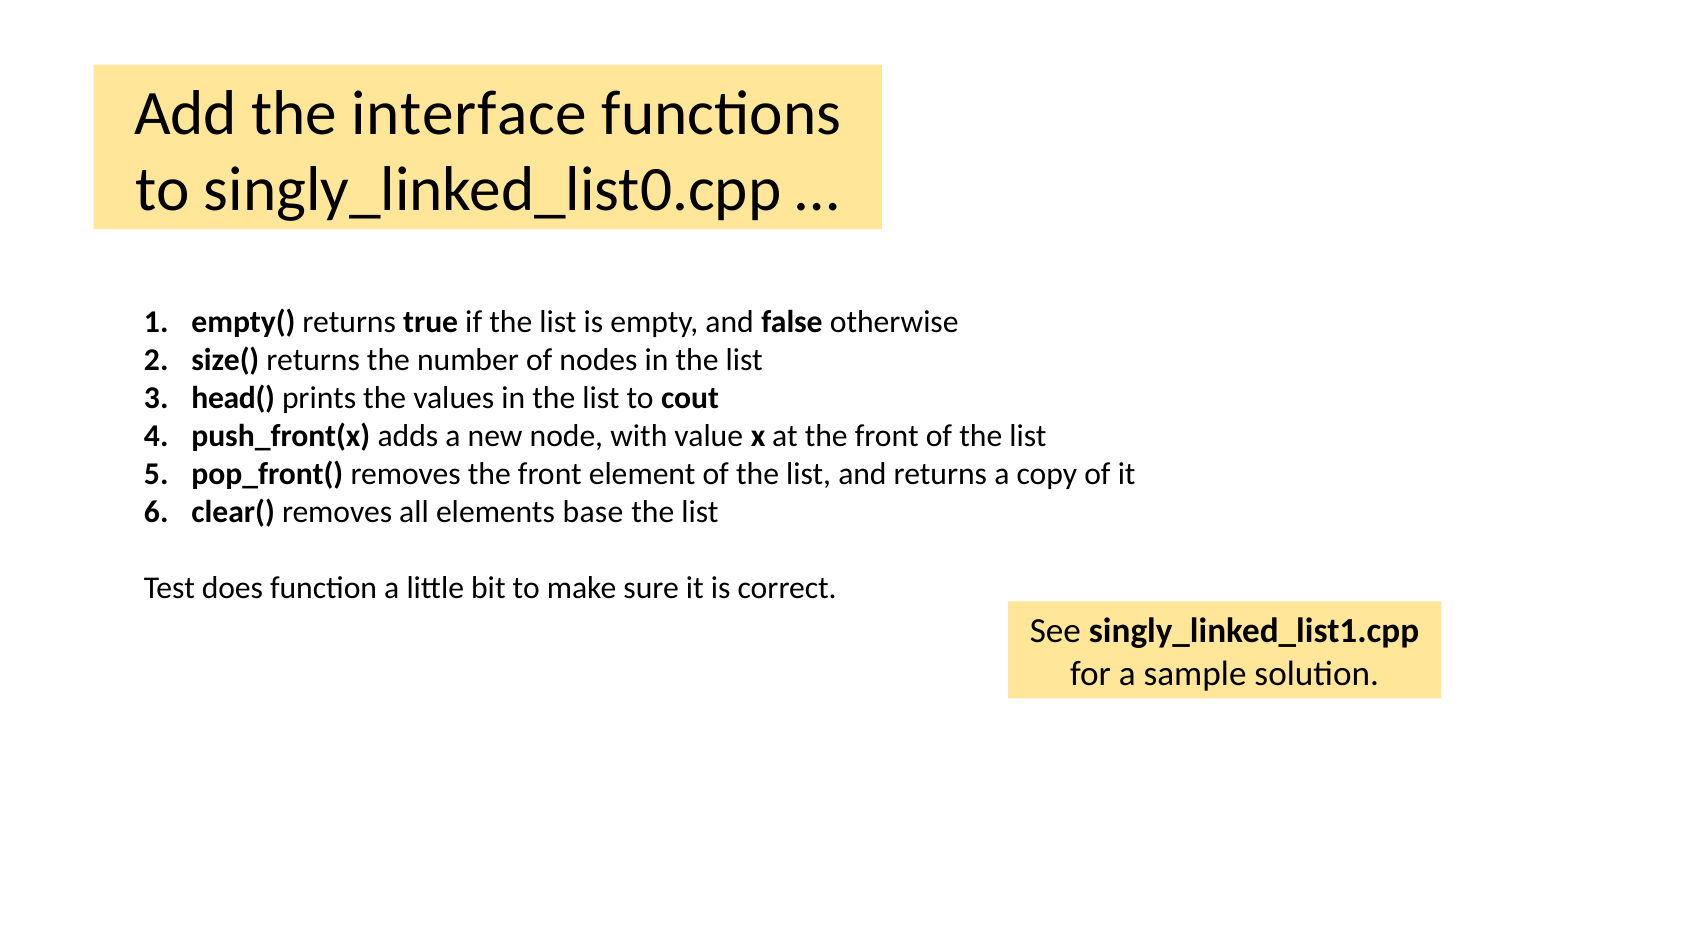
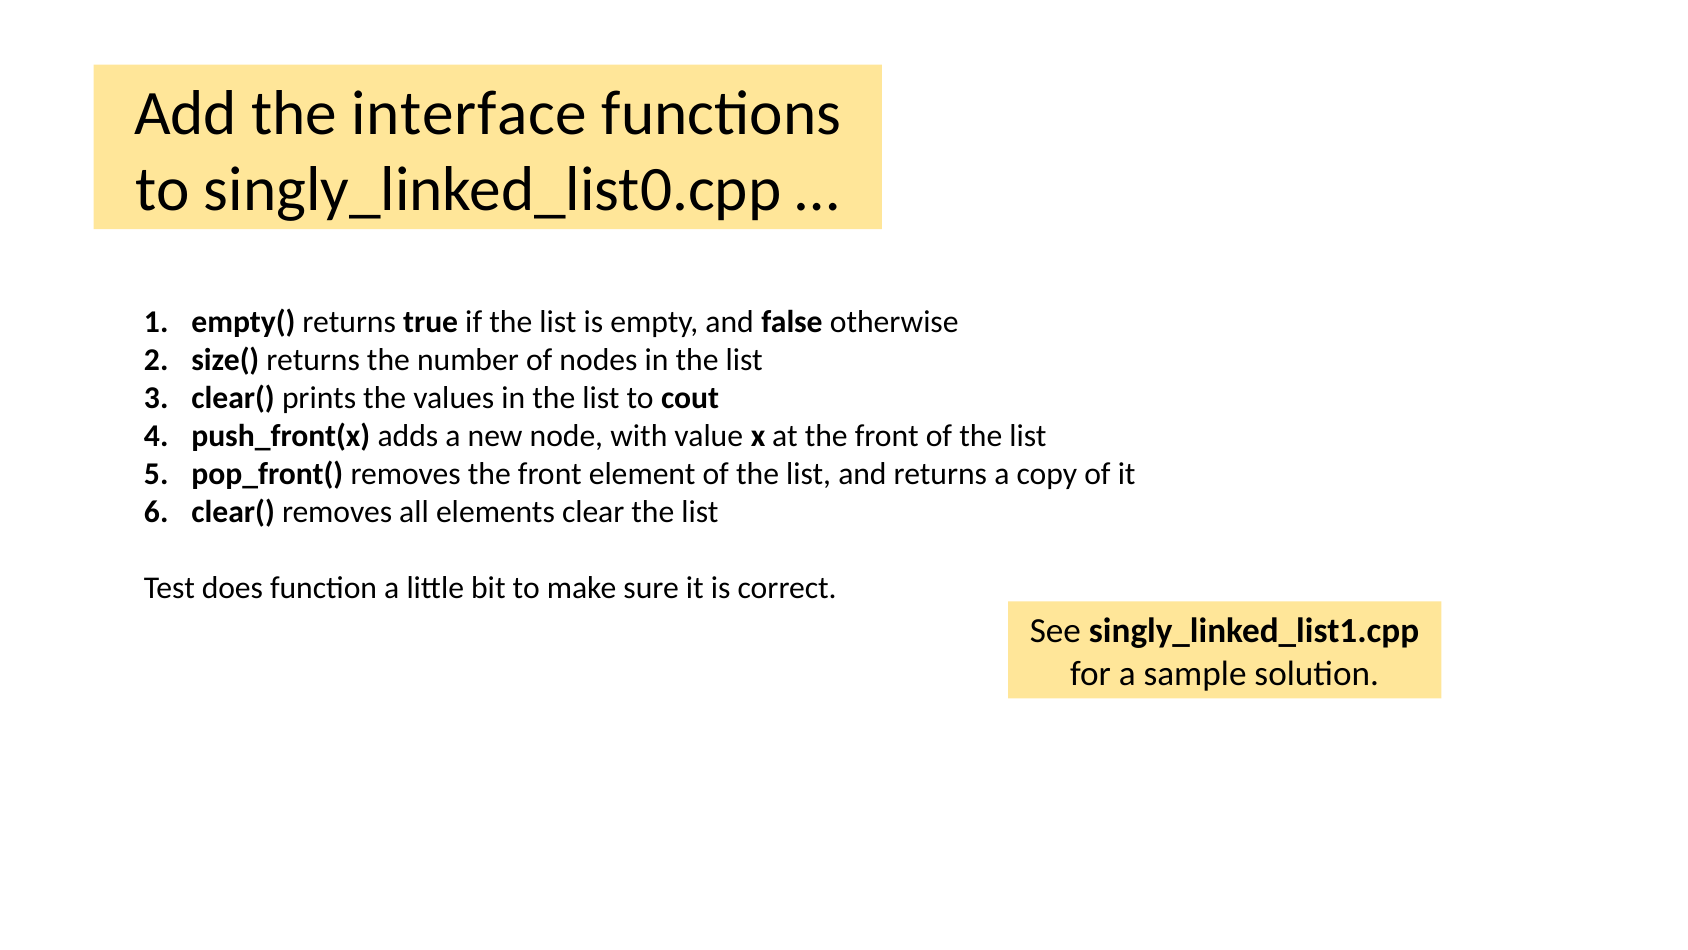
head(: head( -> clear( (233, 397)
base: base -> clear (593, 511)
